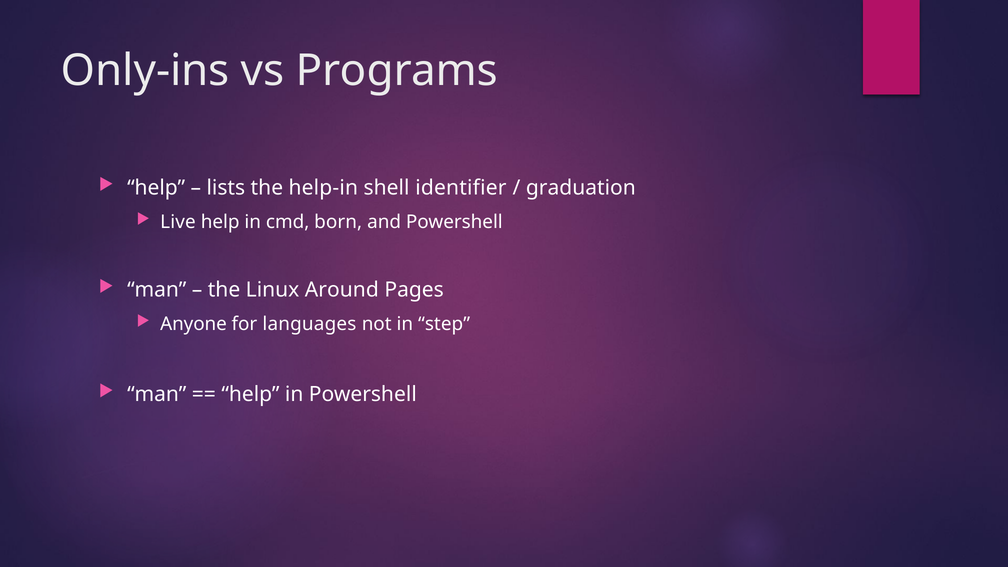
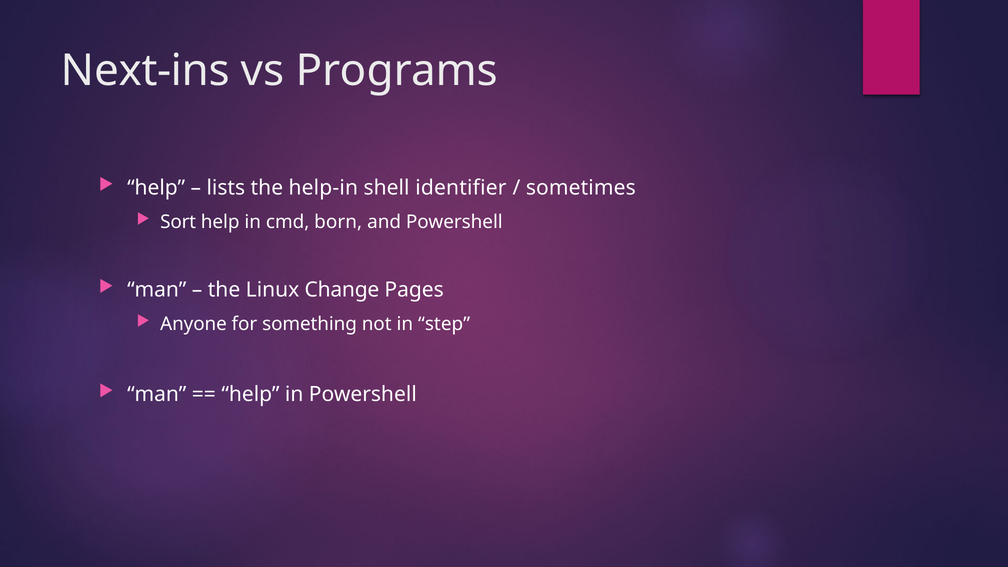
Only-ins: Only-ins -> Next-ins (145, 71)
graduation: graduation -> sometimes (581, 188)
Live: Live -> Sort (178, 222)
Around: Around -> Change (342, 290)
languages: languages -> something (310, 324)
